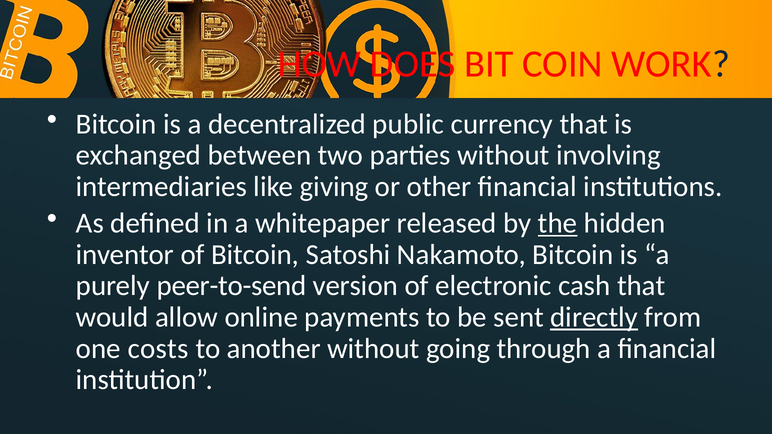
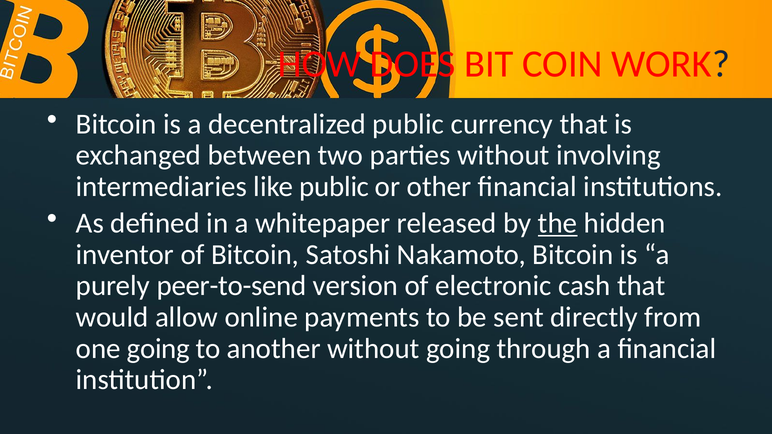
like giving: giving -> public (334, 187)
directly underline: present -> none (594, 317)
one costs: costs -> going (158, 349)
